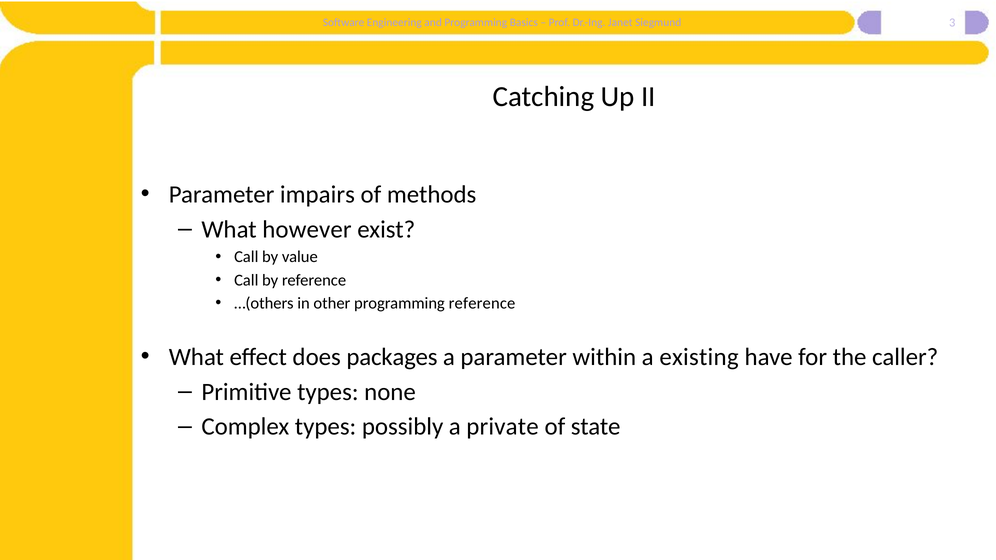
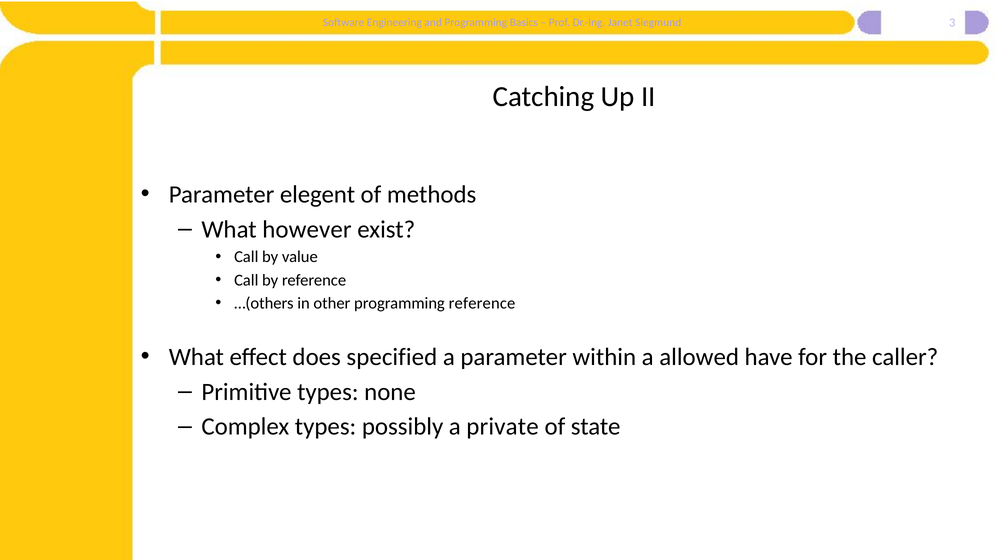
impairs: impairs -> elegent (318, 195)
packages: packages -> specified (392, 357)
existing: existing -> allowed (699, 357)
